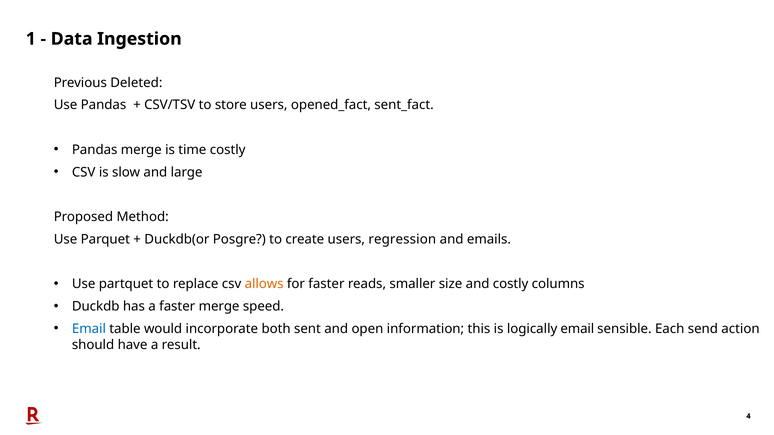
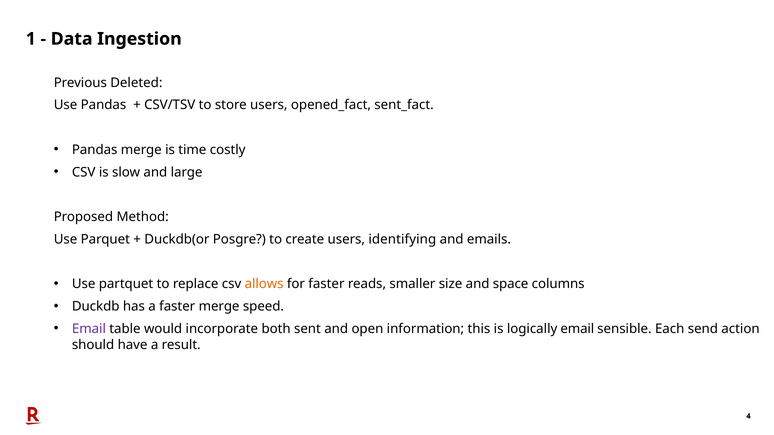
regression: regression -> identifying (402, 240)
and costly: costly -> space (511, 284)
Email colour: blue -> purple (89, 329)
